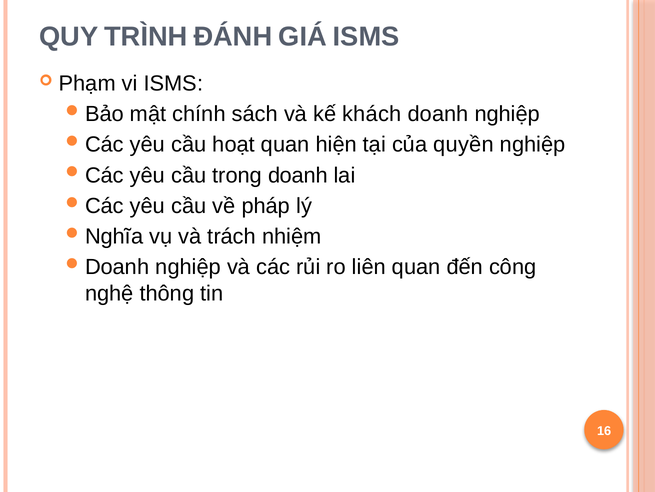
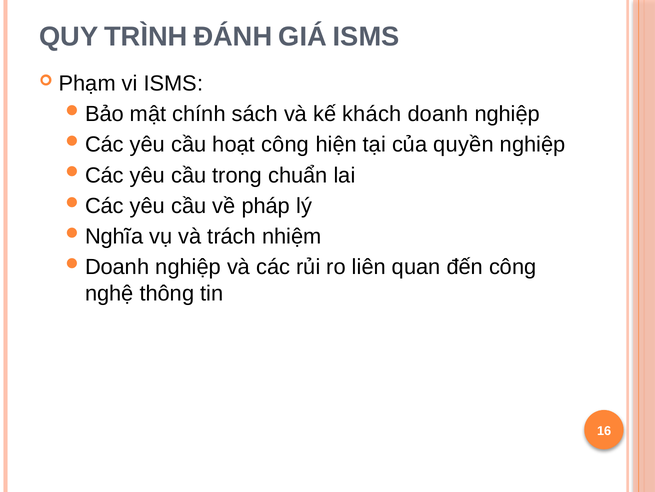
hoạt quan: quan -> công (285, 144)
trong doanh: doanh -> chuẩn (298, 175)
